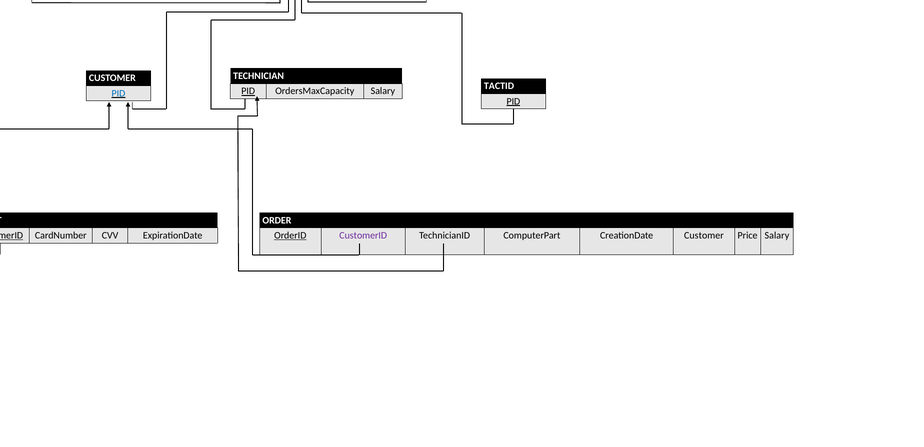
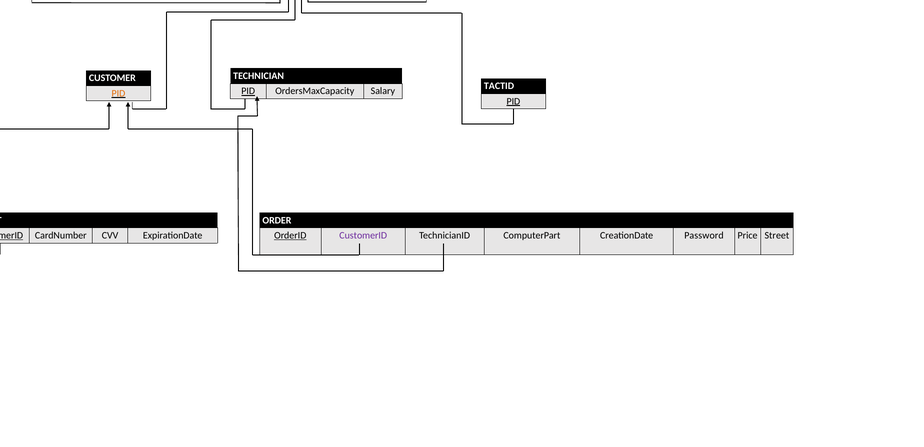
PID colour: blue -> orange (118, 93)
CreationDate Customer: Customer -> Password (704, 236)
Price Salary: Salary -> Street (777, 236)
